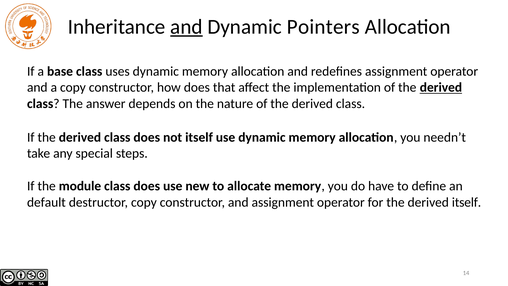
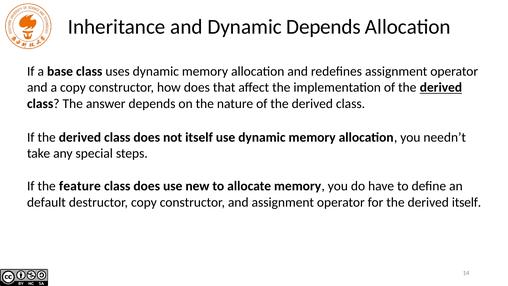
and underline: present -> none (186, 27)
Dynamic Pointers: Pointers -> Depends (324, 27)
module: module -> feature (80, 186)
